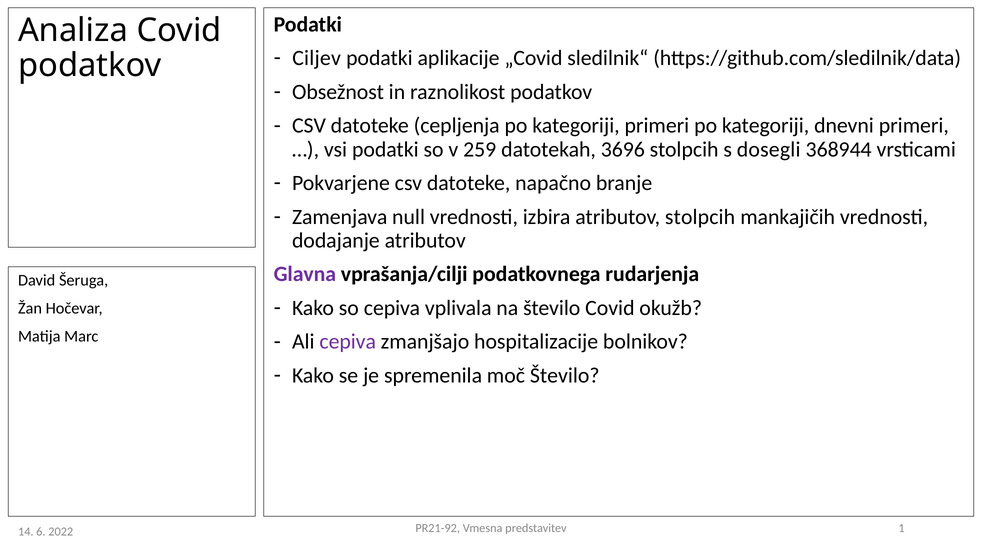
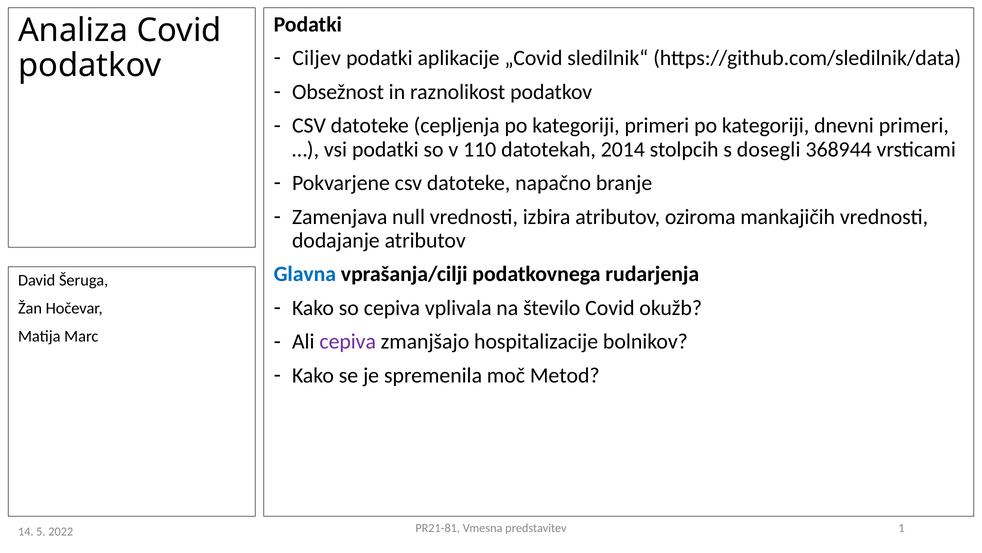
259: 259 -> 110 (480, 149)
3696: 3696 -> 2014 (623, 149)
atributov stolpcih: stolpcih -> oziroma (700, 217)
Glavna colour: purple -> blue (305, 274)
moč Število: Število -> Metod (565, 375)
6: 6 -> 5 (41, 531)
PR21-92: PR21-92 -> PR21-81 (438, 527)
